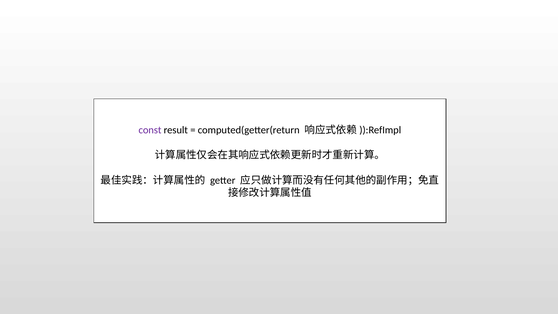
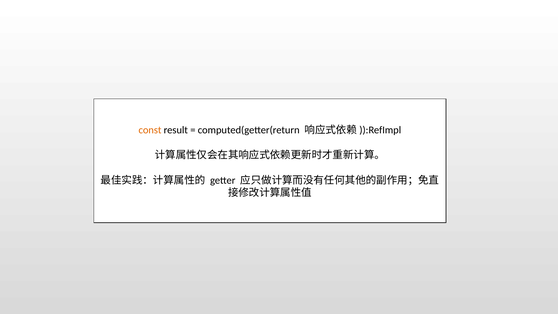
const colour: purple -> orange (150, 130)
